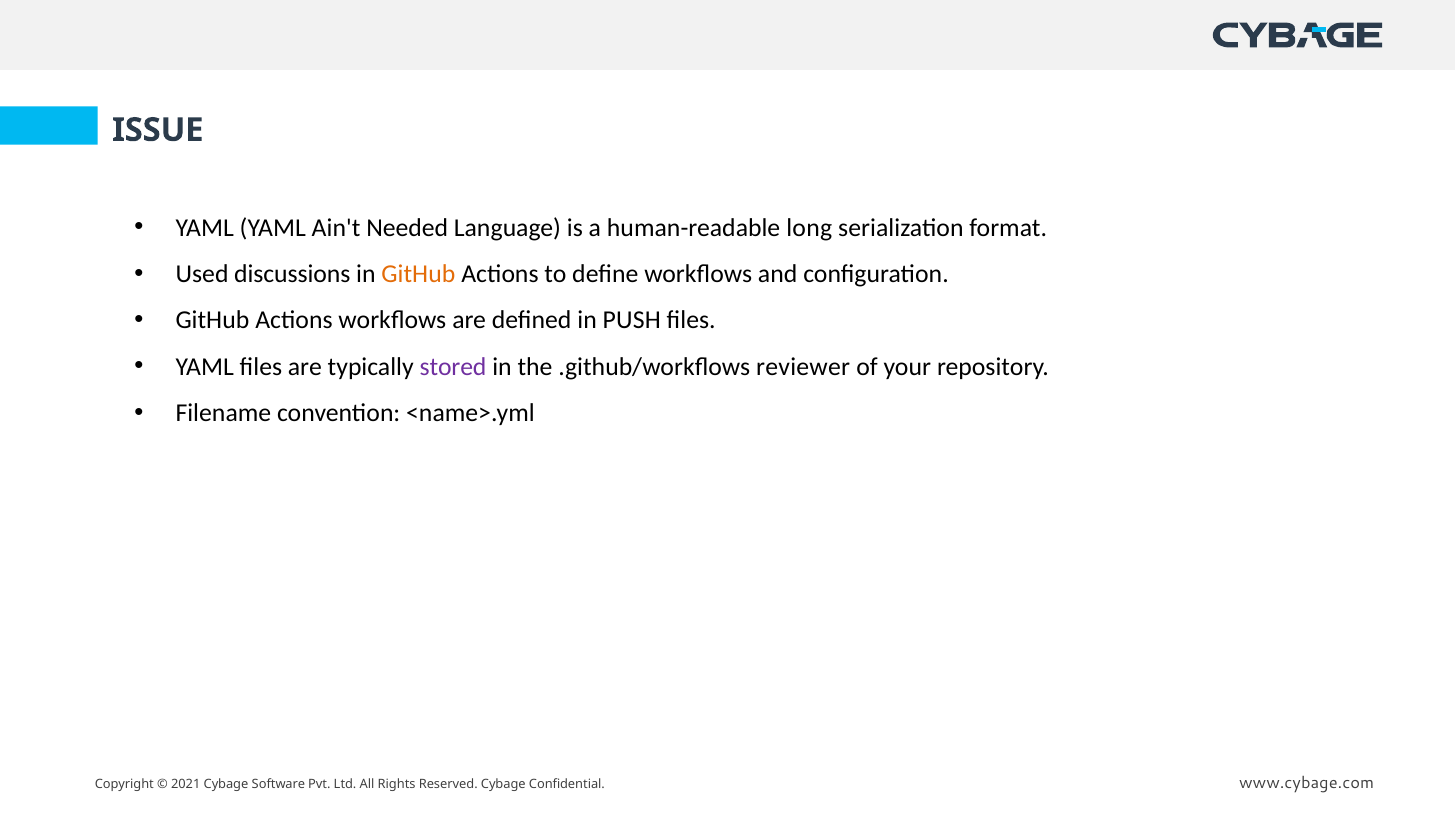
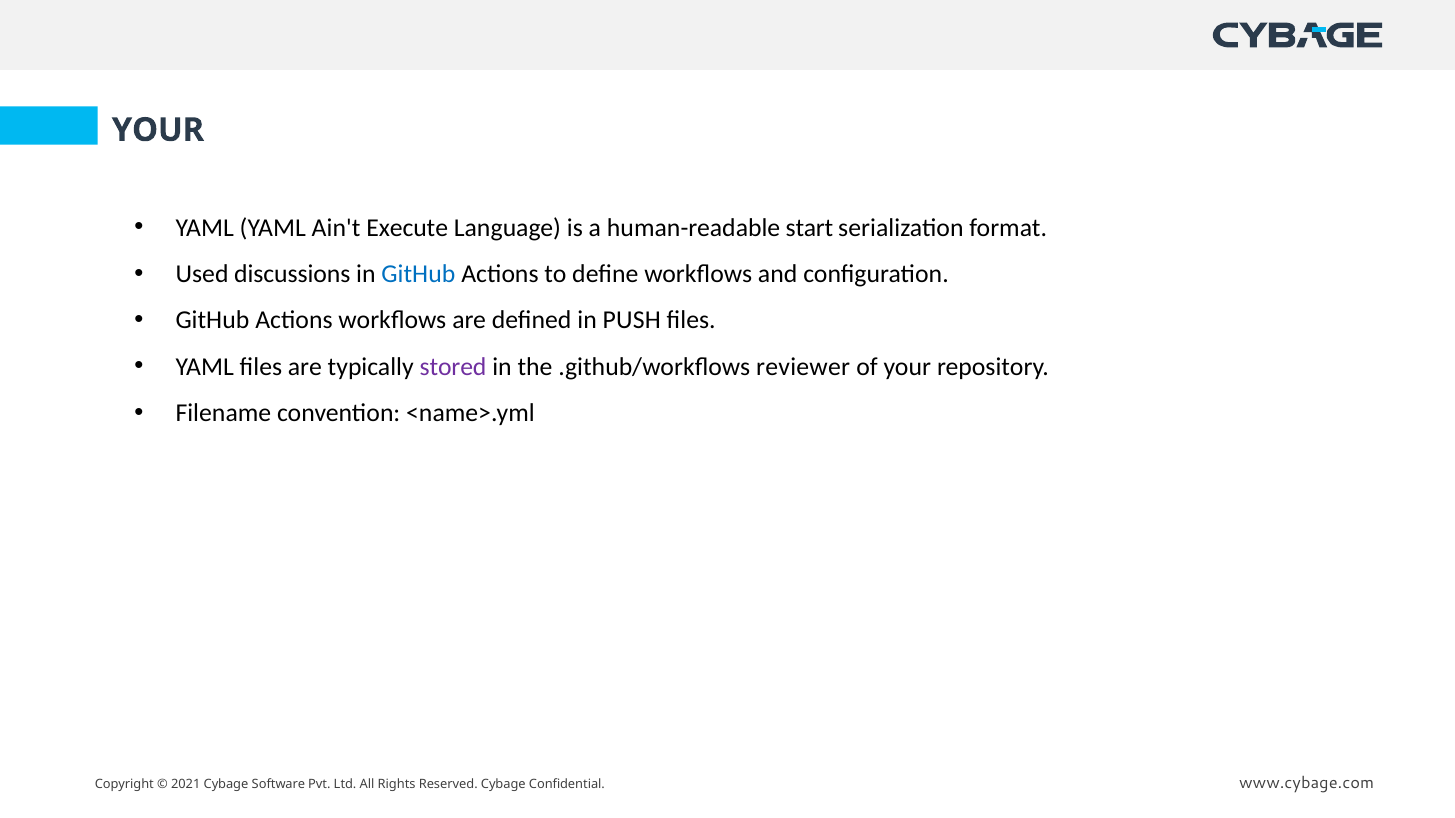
ISSUE: ISSUE -> YOUR (158, 130)
Needed: Needed -> Execute (407, 228)
long: long -> start (809, 228)
GitHub colour: orange -> blue (418, 274)
